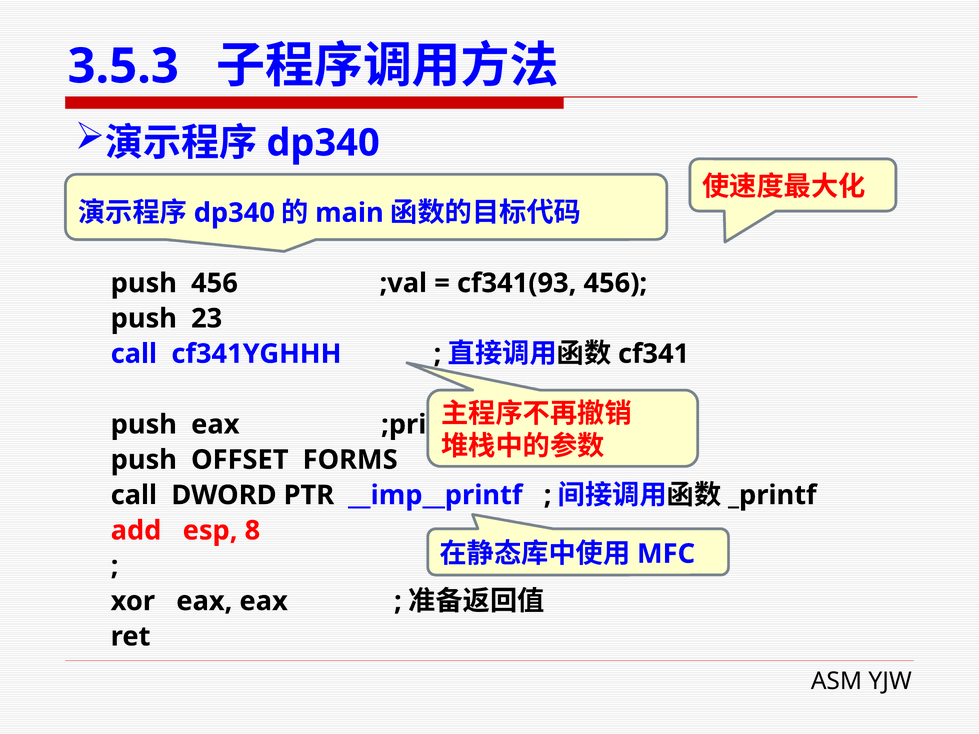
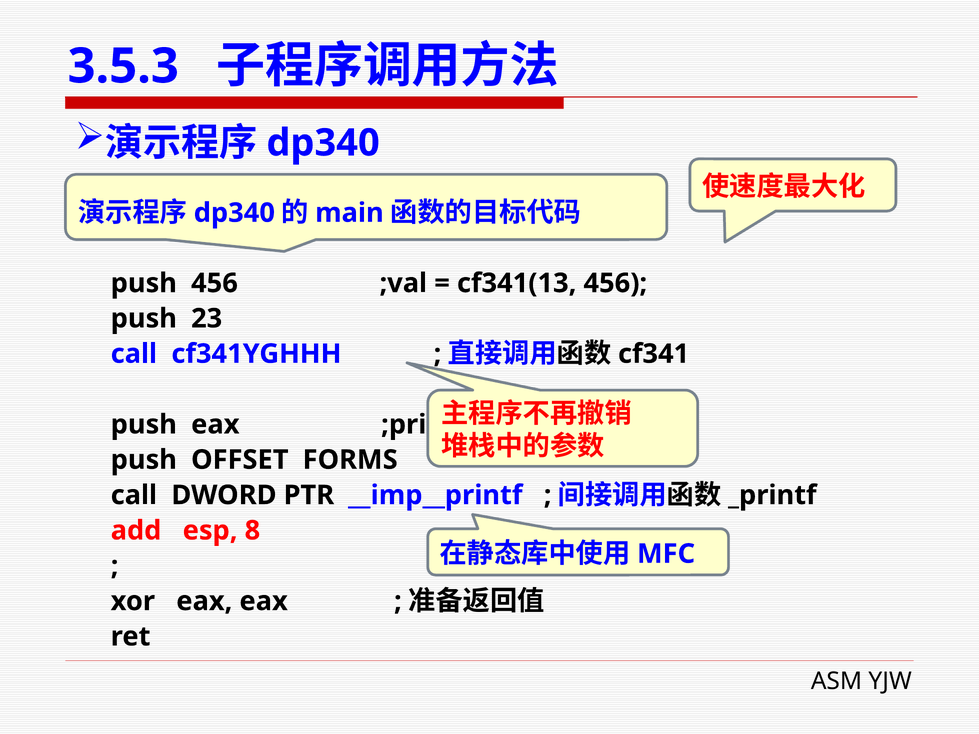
cf341(93: cf341(93 -> cf341(13 (517, 283)
